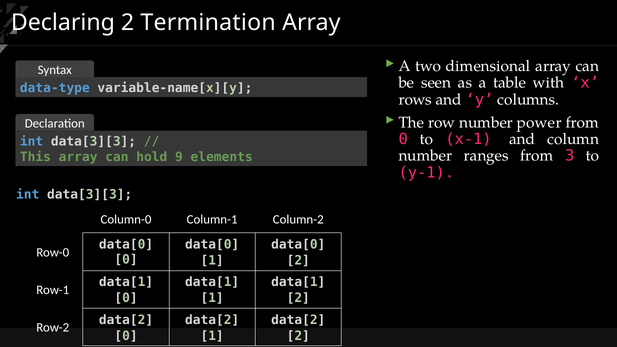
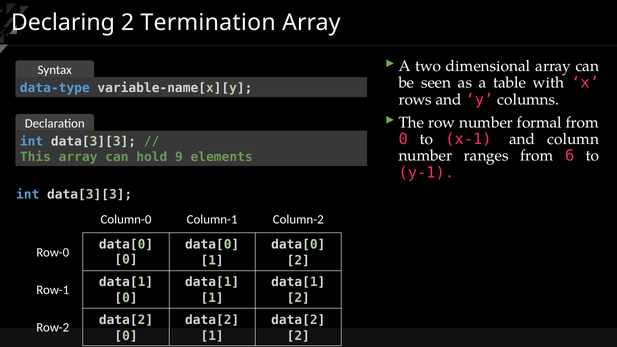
power: power -> formal (539, 123)
3: 3 -> 6 (570, 156)
